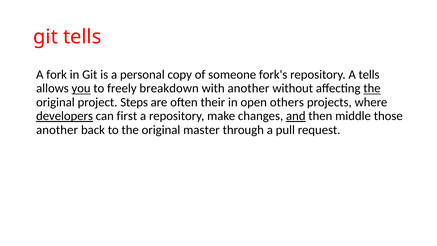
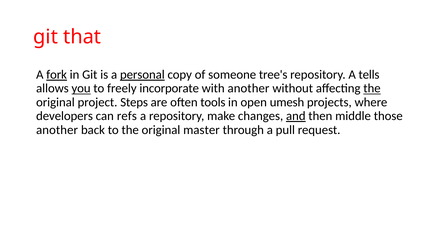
git tells: tells -> that (82, 37)
fork underline: none -> present (57, 75)
personal underline: none -> present (142, 75)
fork's: fork's -> tree's (273, 75)
breakdown: breakdown -> incorporate (169, 88)
their: their -> tools (213, 102)
others: others -> umesh (287, 102)
developers underline: present -> none (65, 116)
first: first -> refs (127, 116)
